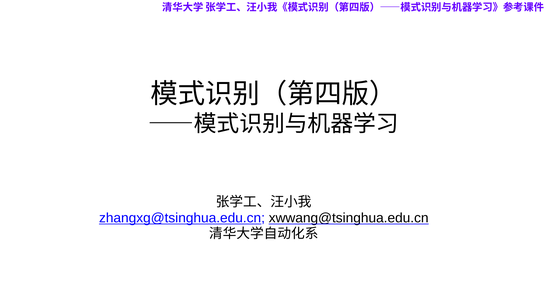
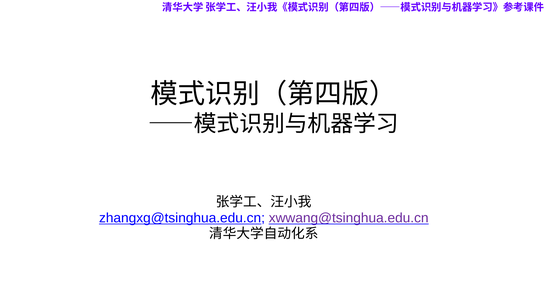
xwwang@tsinghua.edu.cn colour: black -> purple (349, 218)
